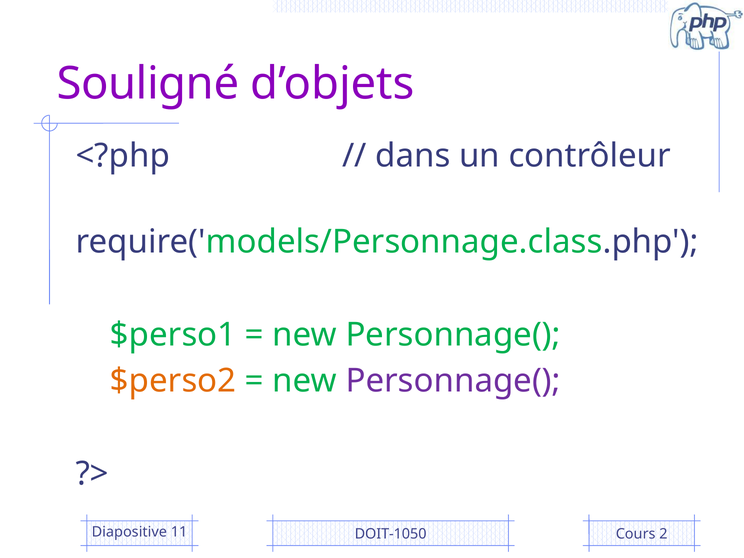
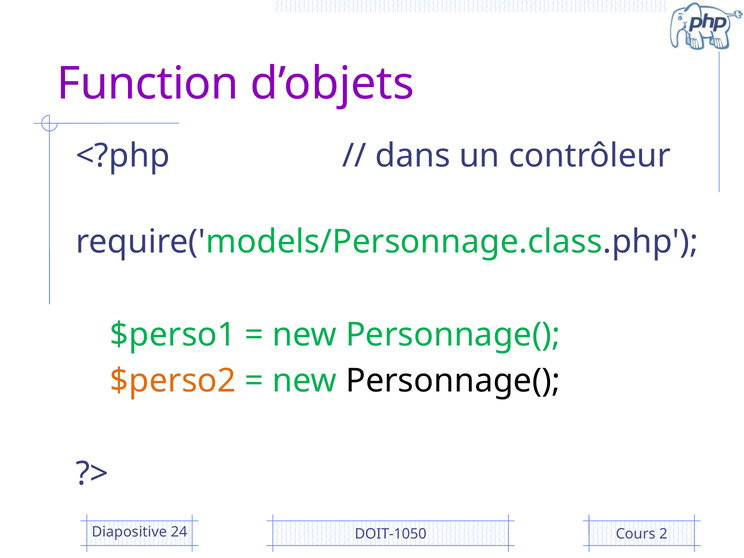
Souligné: Souligné -> Function (148, 84)
Personnage( colour: purple -> black (453, 381)
11: 11 -> 24 (179, 532)
